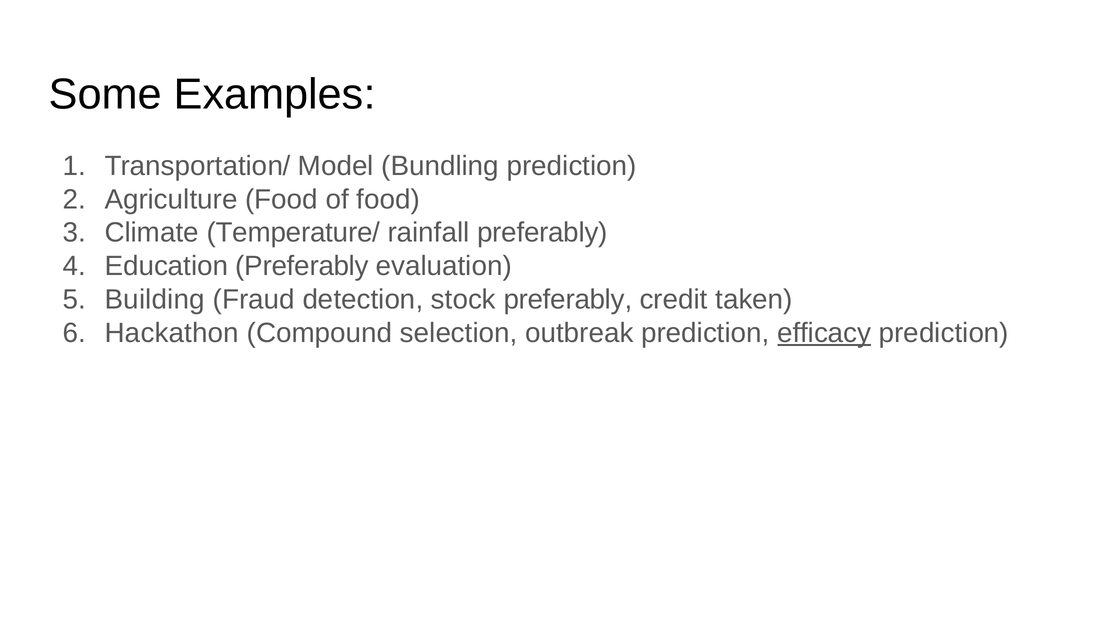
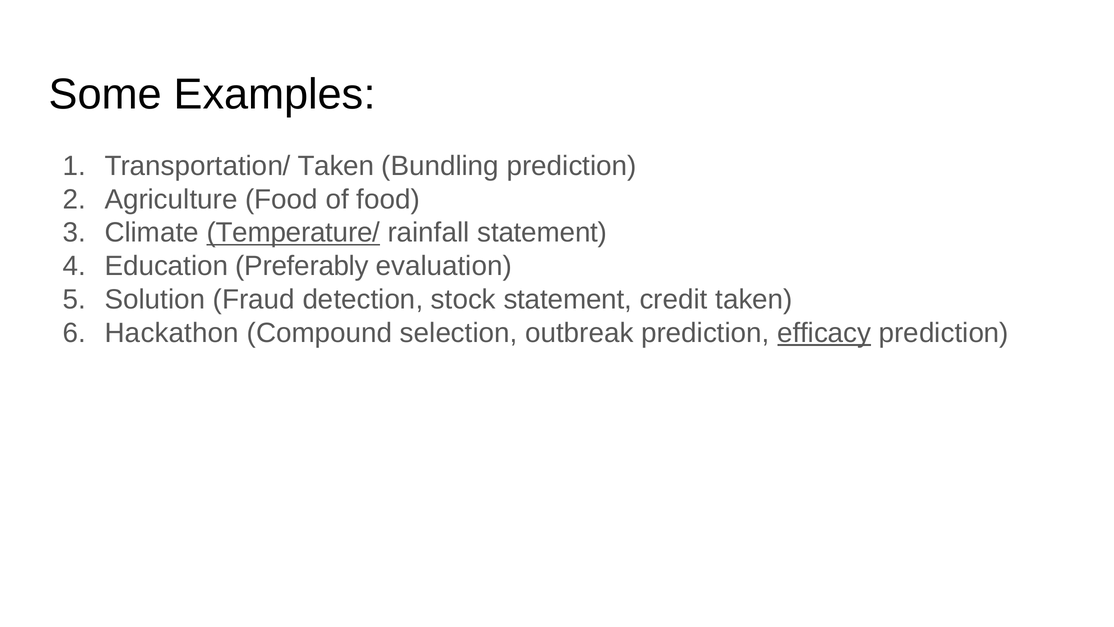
Transportation/ Model: Model -> Taken (336, 166)
Temperature/ underline: none -> present (293, 233)
rainfall preferably: preferably -> statement (542, 233)
Building: Building -> Solution (155, 299)
stock preferably: preferably -> statement (568, 299)
